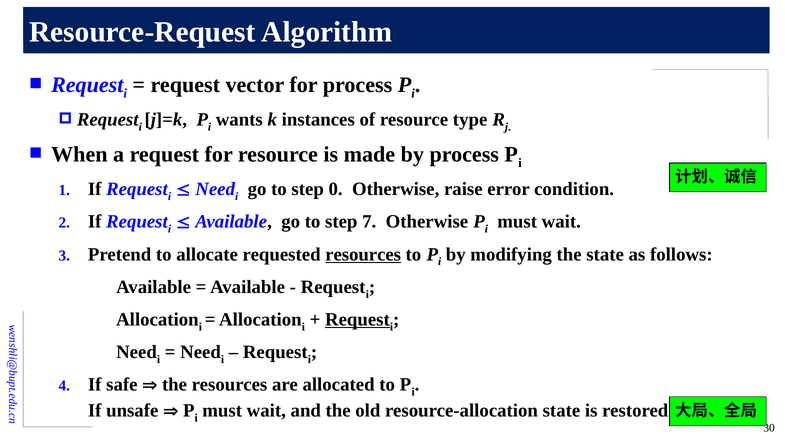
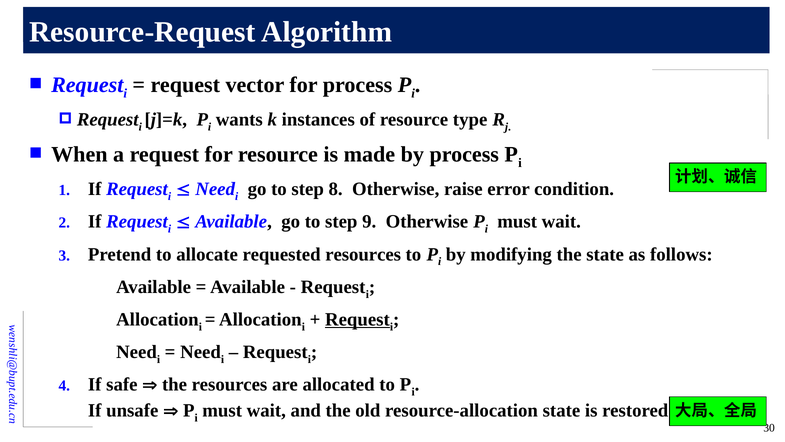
0: 0 -> 8 (336, 189)
7: 7 -> 9 (369, 222)
resources underline: present -> none (363, 254)
